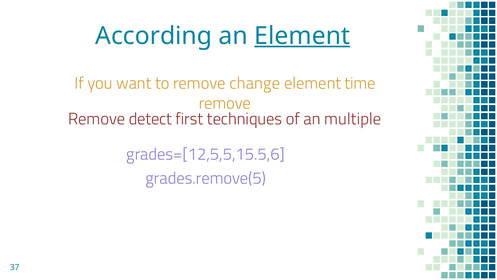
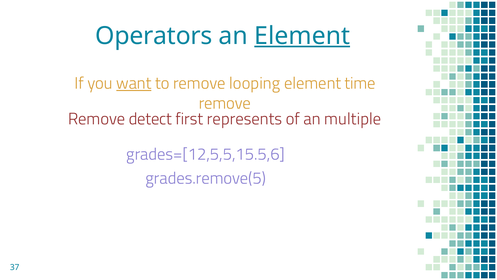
According: According -> Operators (154, 36)
want underline: none -> present (134, 83)
change: change -> looping (255, 83)
techniques: techniques -> represents (245, 119)
